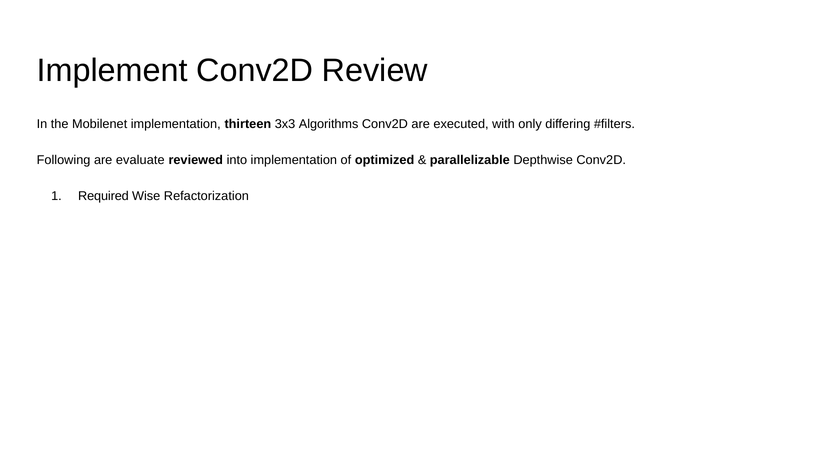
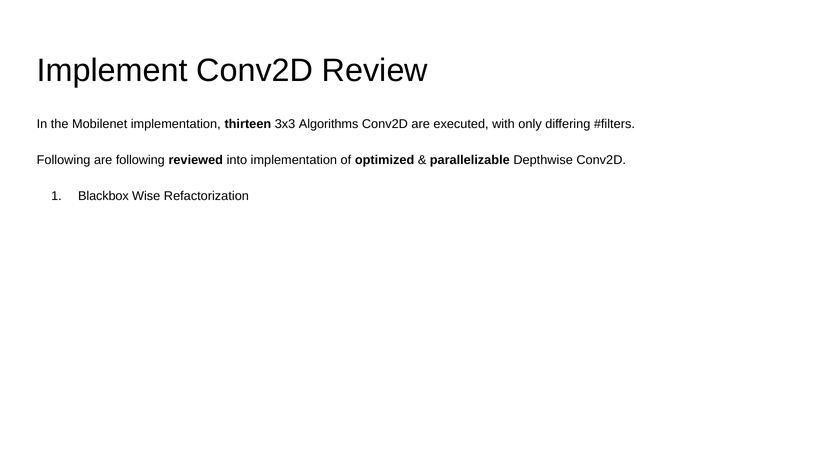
are evaluate: evaluate -> following (140, 160)
Required: Required -> Blackbox (103, 196)
